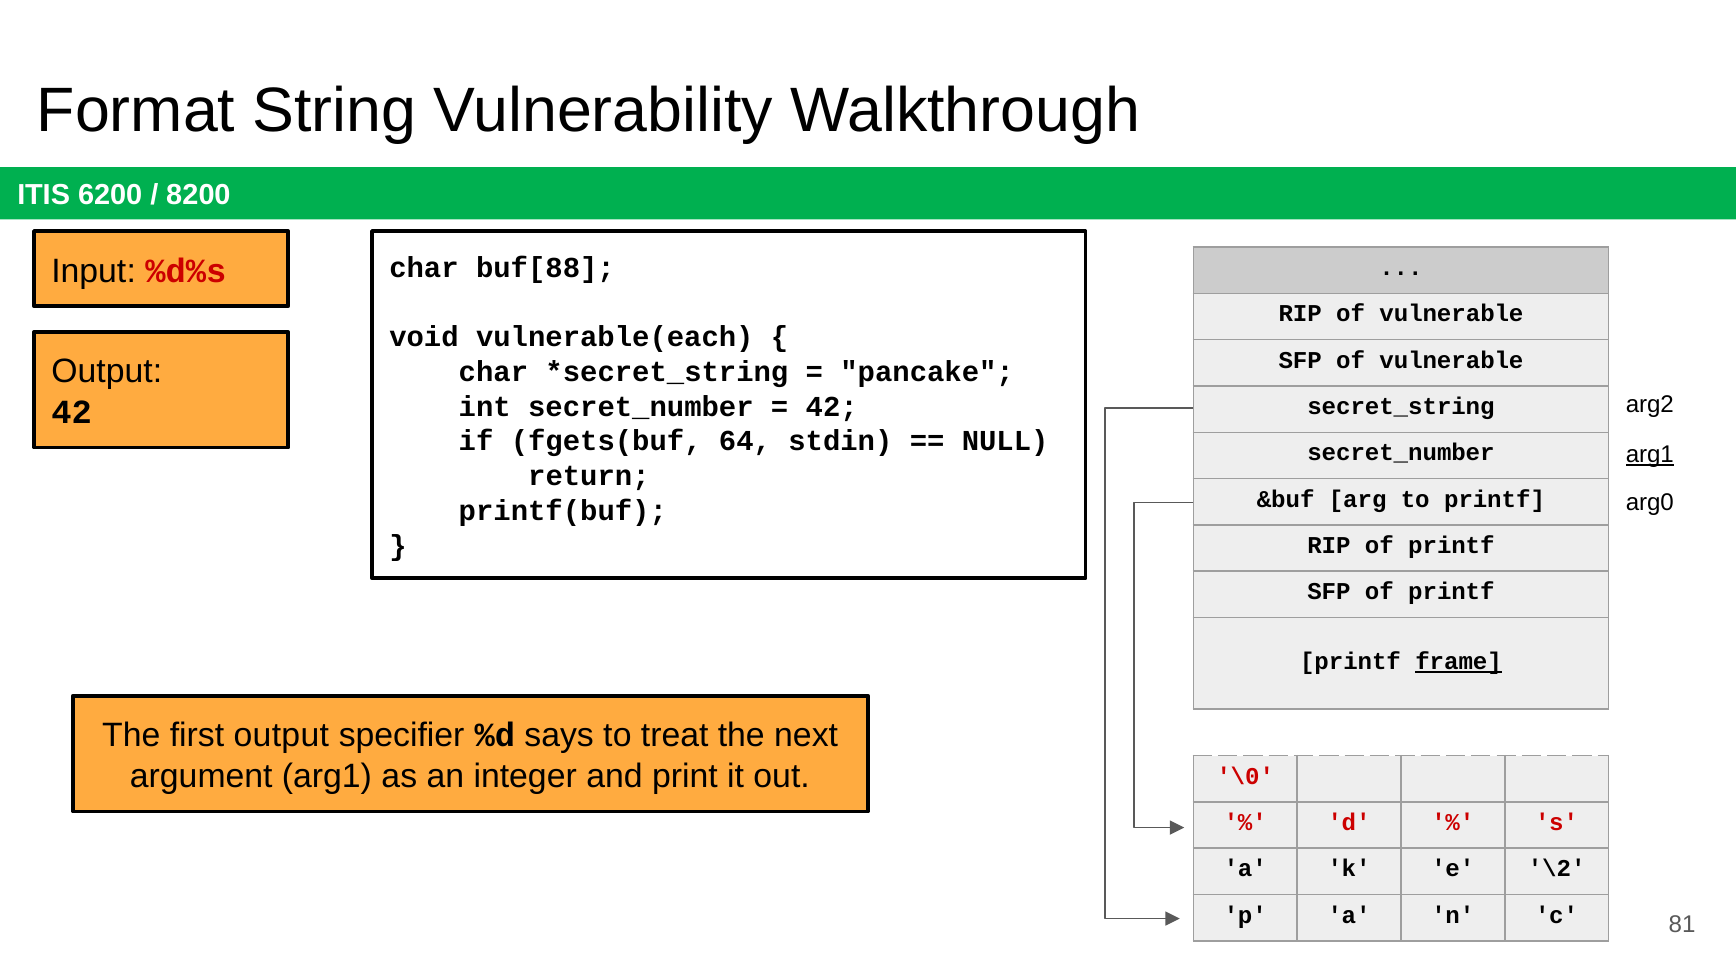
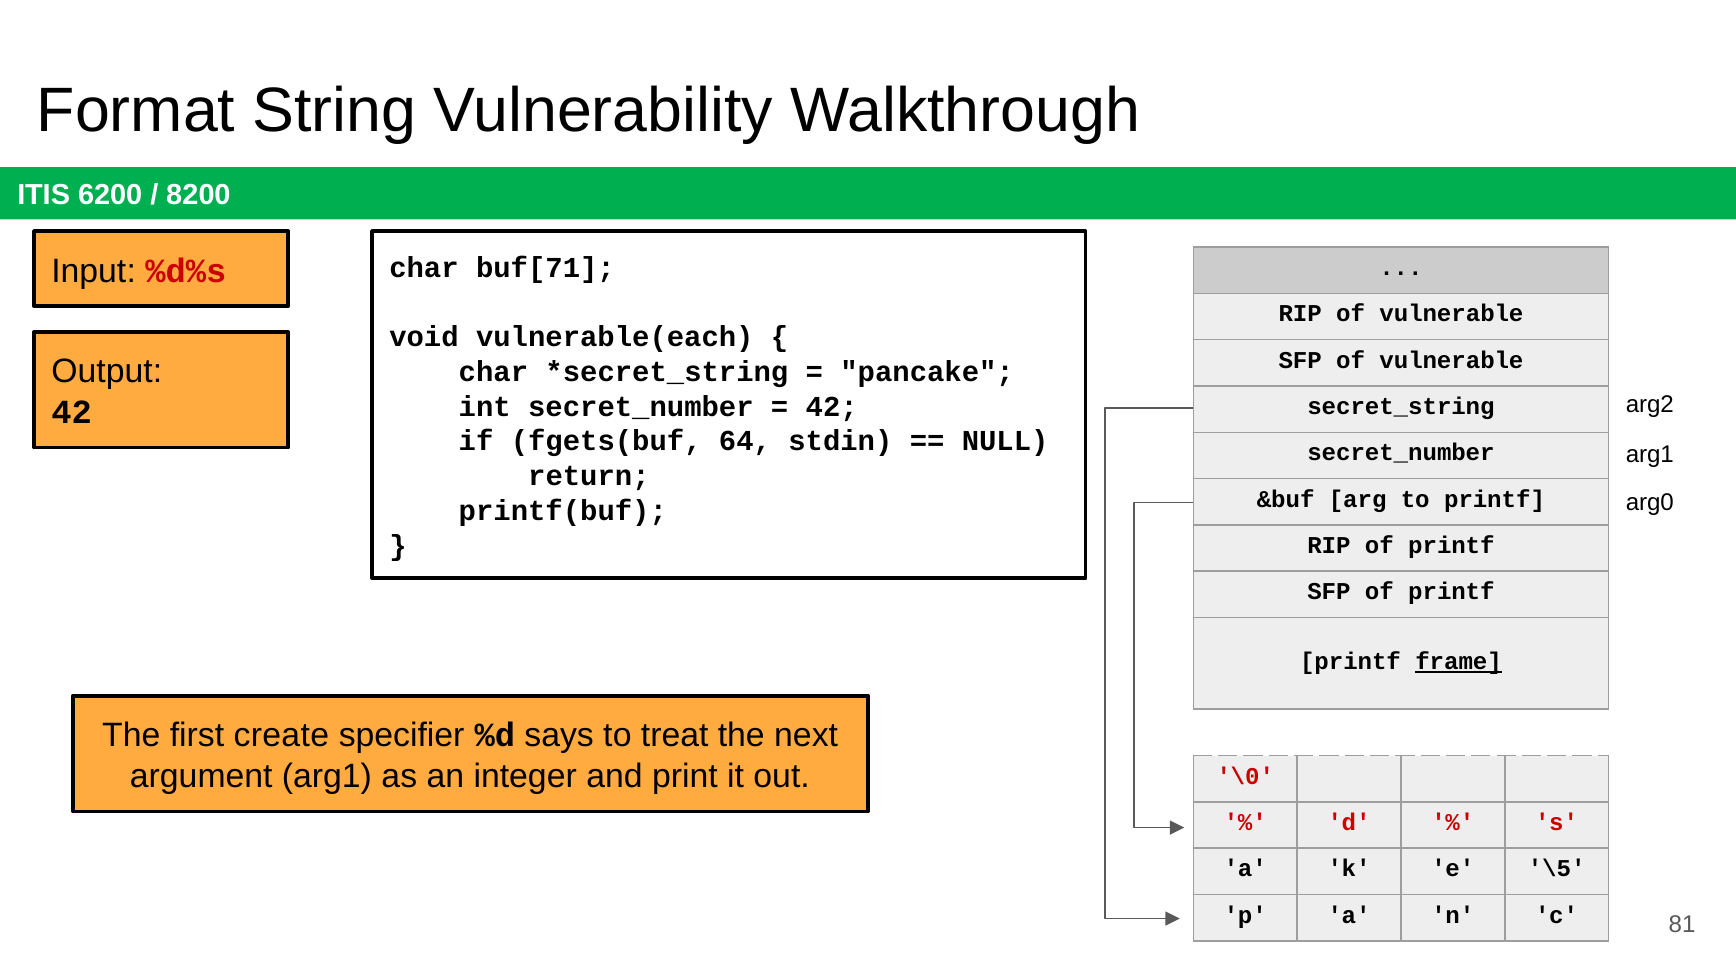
buf[88: buf[88 -> buf[71 (545, 268)
arg1 underline: present -> none (1650, 455)
first output: output -> create (281, 735)
\2: \2 -> \5 (1557, 868)
